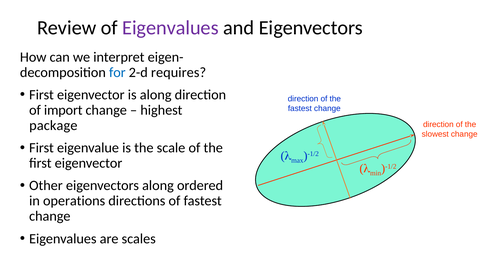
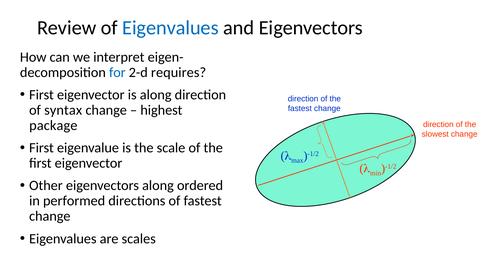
Eigenvalues colour: purple -> blue (170, 28)
import: import -> syntax (63, 110)
operations: operations -> performed (74, 201)
